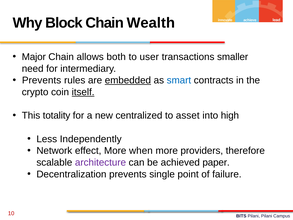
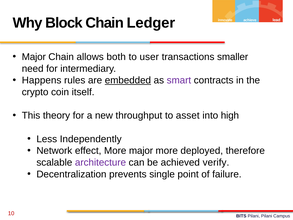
Wealth: Wealth -> Ledger (151, 23)
Prevents: Prevents -> Happens (42, 80)
smart colour: blue -> purple (179, 80)
itself underline: present -> none (83, 92)
totality: totality -> theory (57, 115)
centralized: centralized -> throughput (139, 115)
More when: when -> major (141, 151)
providers: providers -> deployed (202, 151)
paper: paper -> verify (216, 162)
